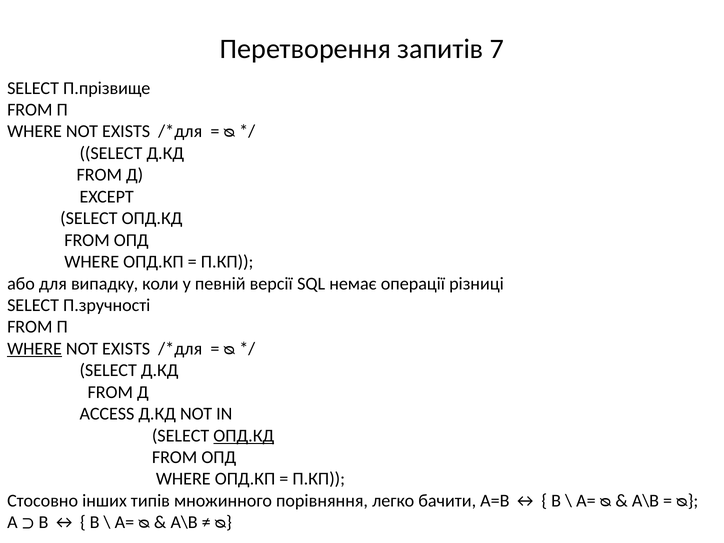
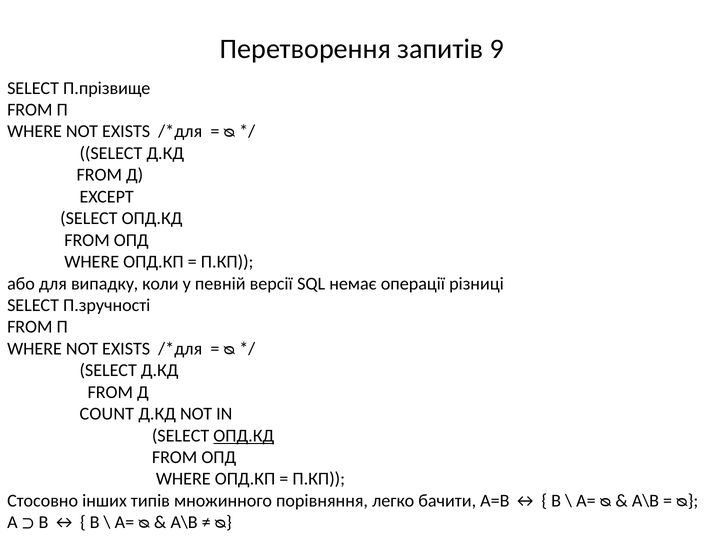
7: 7 -> 9 (497, 49)
WHERE underline: present -> none (35, 349)
ACCESS: ACCESS -> COUNT (107, 414)
